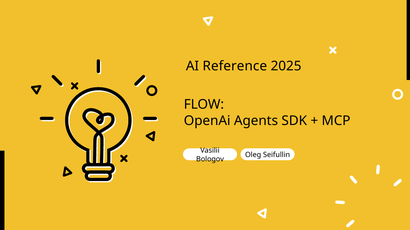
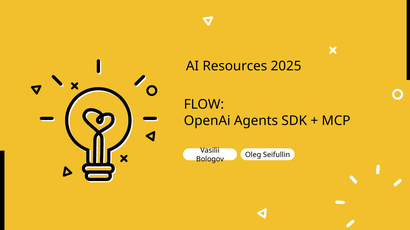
Reference: Reference -> Resources (235, 66)
